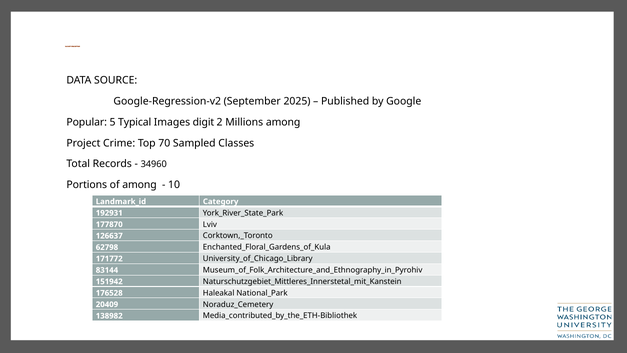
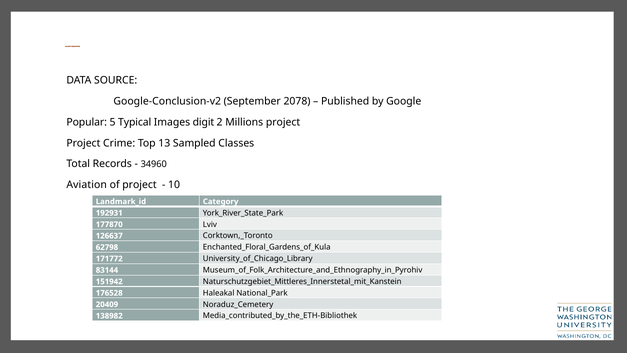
Google-Regression-v2: Google-Regression-v2 -> Google-Conclusion-v2 (167, 101)
2025: 2025 -> 2078 (297, 101)
Millions among: among -> project (283, 122)
70: 70 -> 13 (164, 143)
Portions: Portions -> Aviation (87, 185)
of among: among -> project (139, 185)
